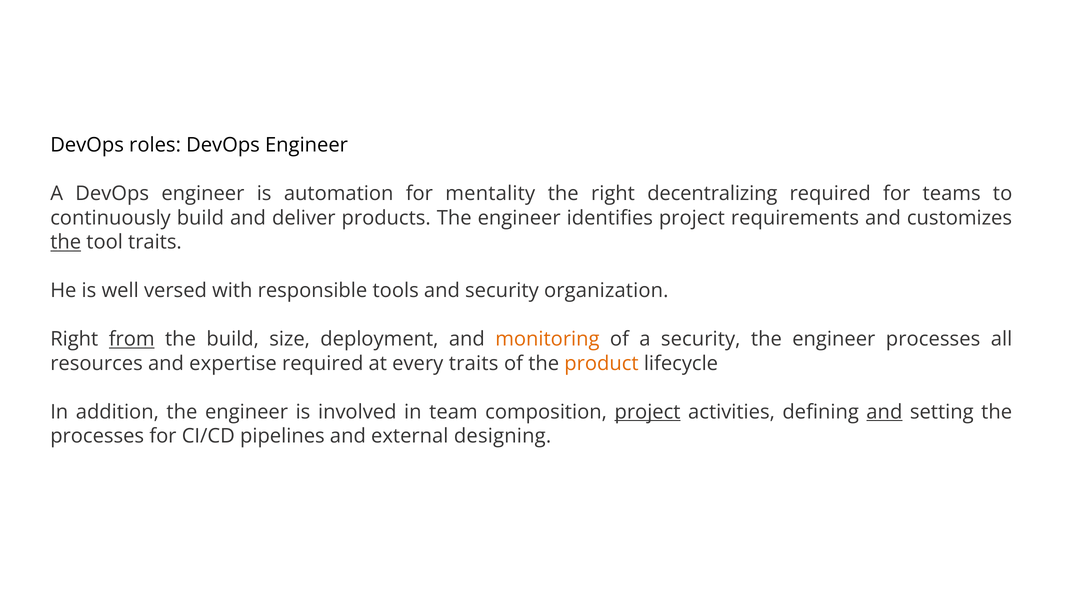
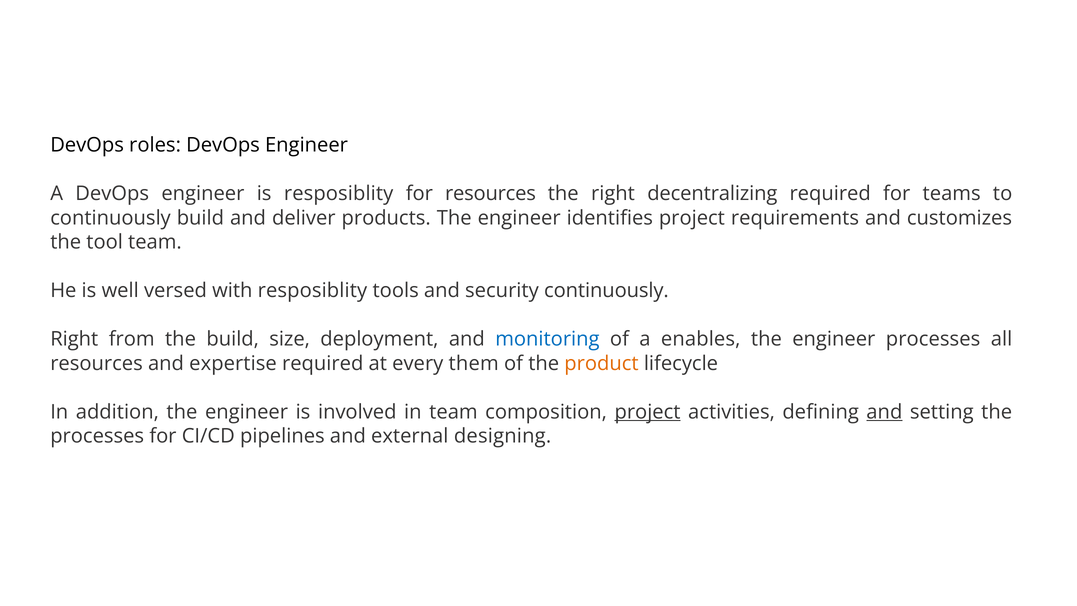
is automation: automation -> resposiblity (339, 194)
for mentality: mentality -> resources (490, 194)
the underline: present -> none (66, 242)
tool traits: traits -> team (155, 242)
with responsible: responsible -> resposiblity (312, 291)
security organization: organization -> continuously (606, 291)
from underline: present -> none (132, 339)
monitoring colour: orange -> blue (547, 339)
a security: security -> enables (701, 339)
every traits: traits -> them (474, 363)
